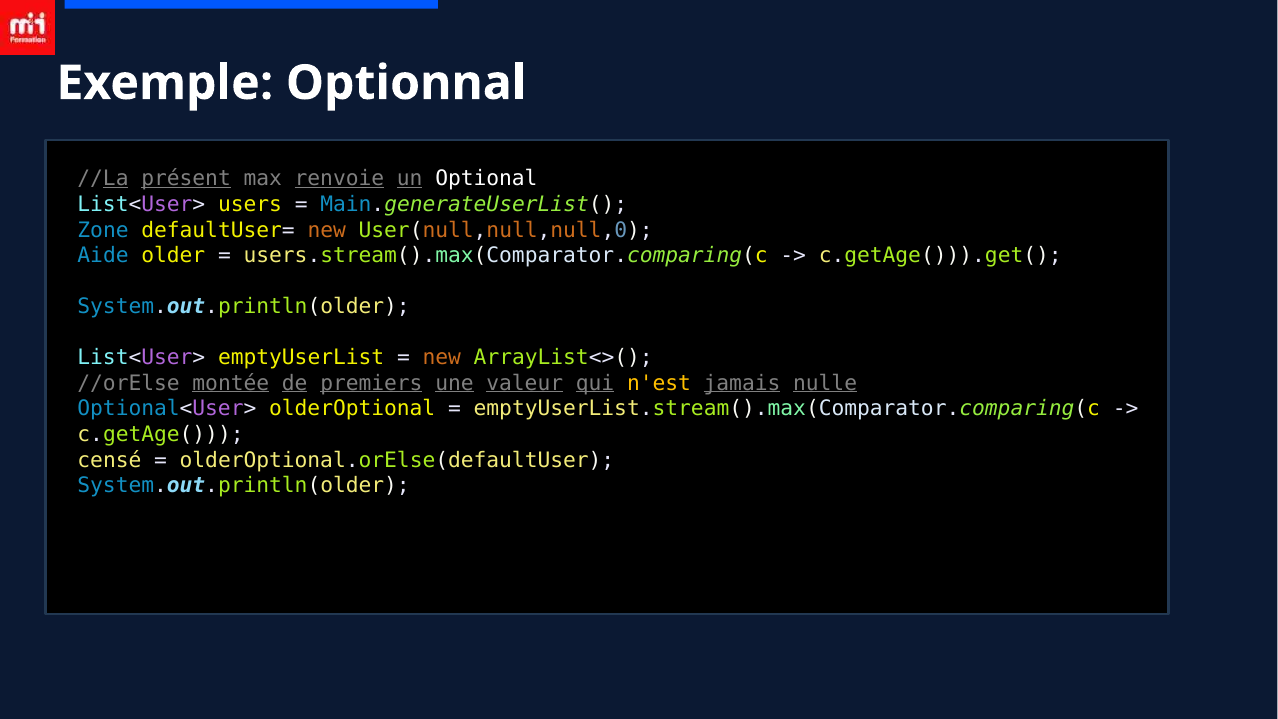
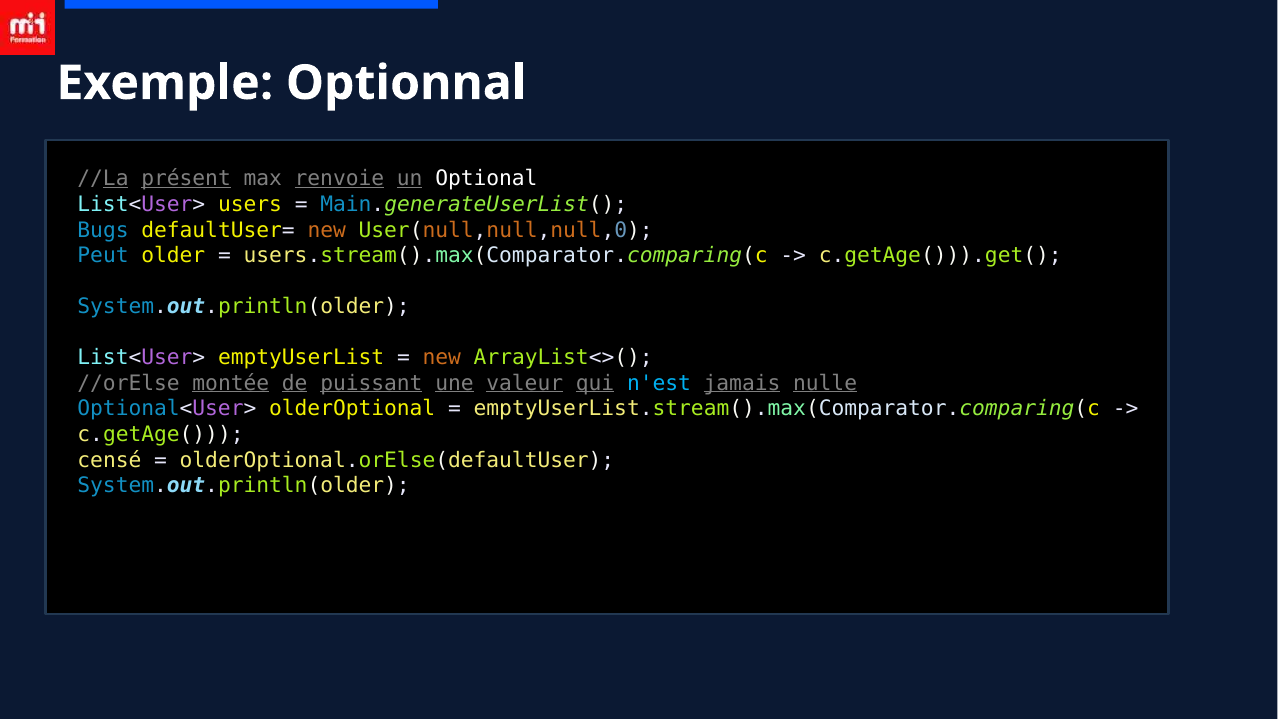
Zone: Zone -> Bugs (103, 230)
Aide: Aide -> Peut (103, 256)
premiers: premiers -> puissant (371, 383)
n'est colour: yellow -> light blue (659, 383)
